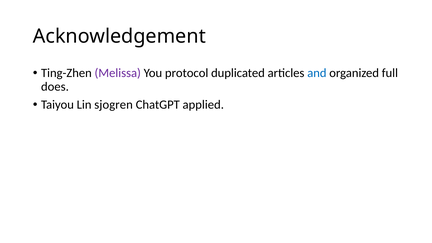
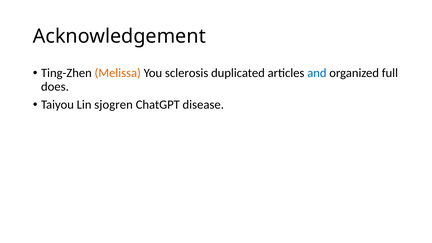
Melissa colour: purple -> orange (118, 73)
protocol: protocol -> sclerosis (187, 73)
applied: applied -> disease (203, 105)
